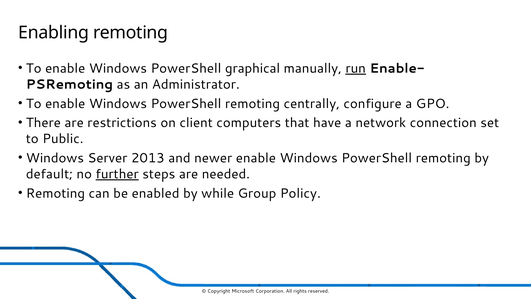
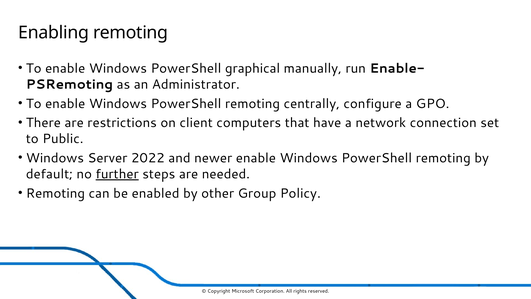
run underline: present -> none (356, 68)
2013: 2013 -> 2022 (148, 158)
while: while -> other (218, 193)
